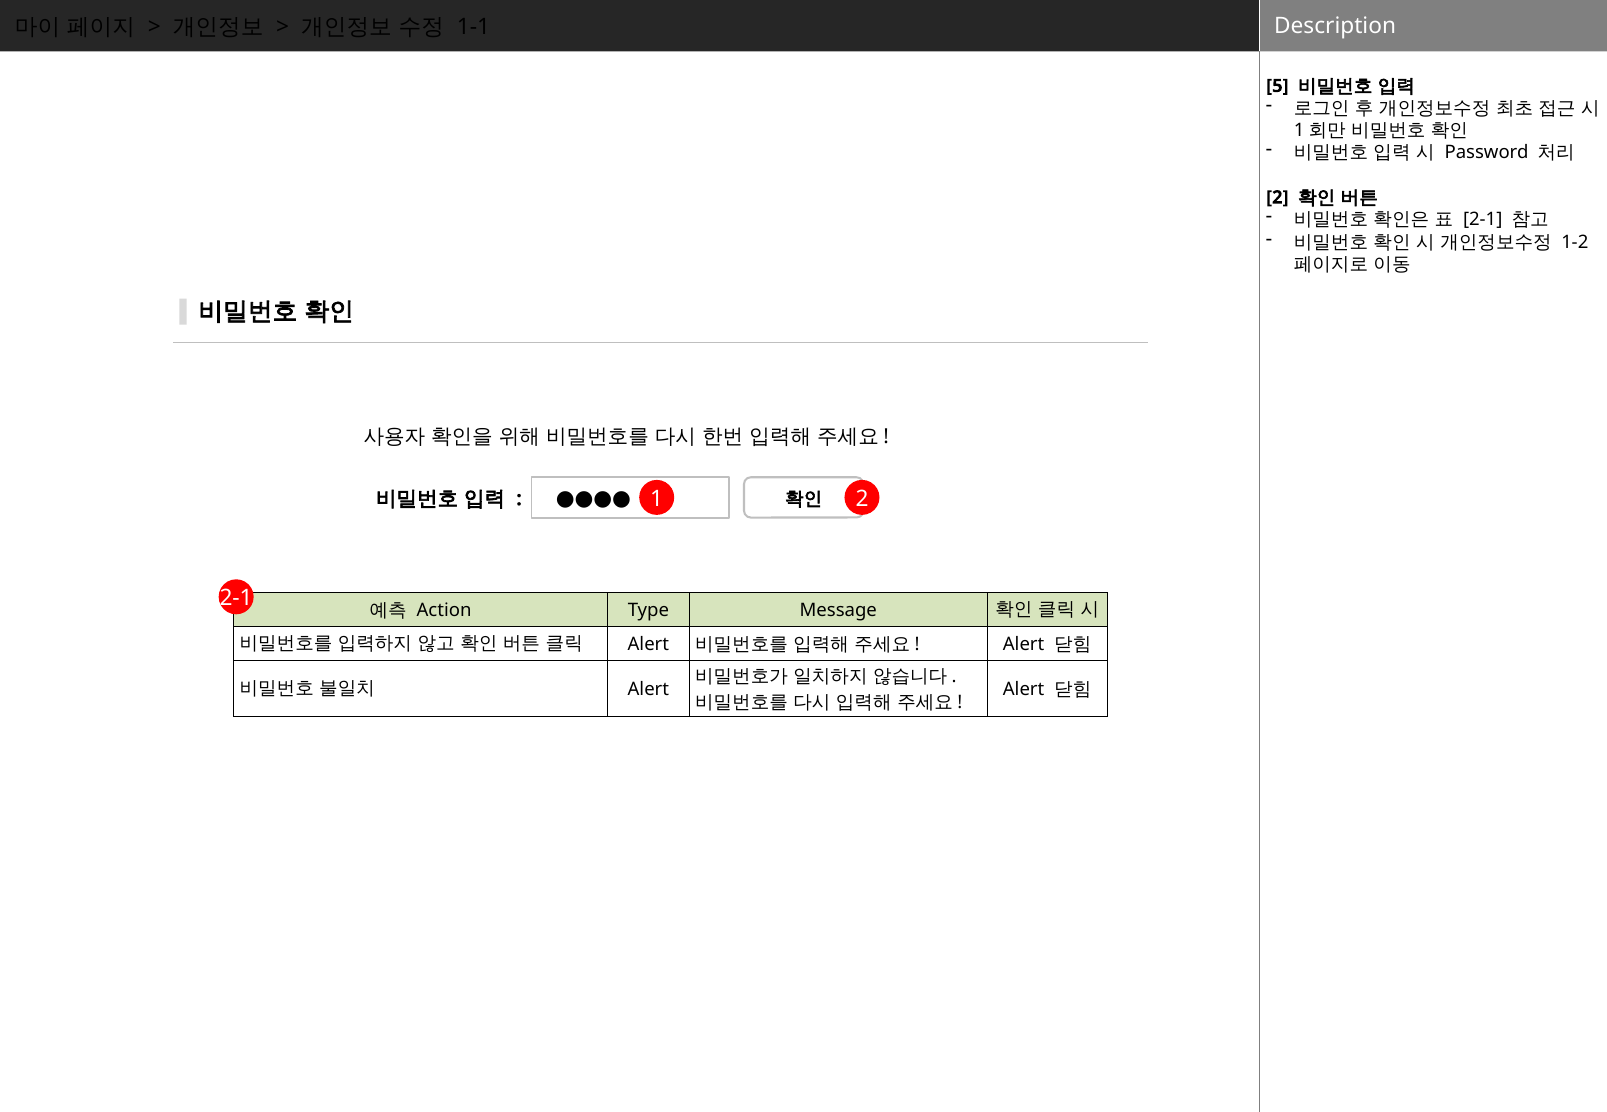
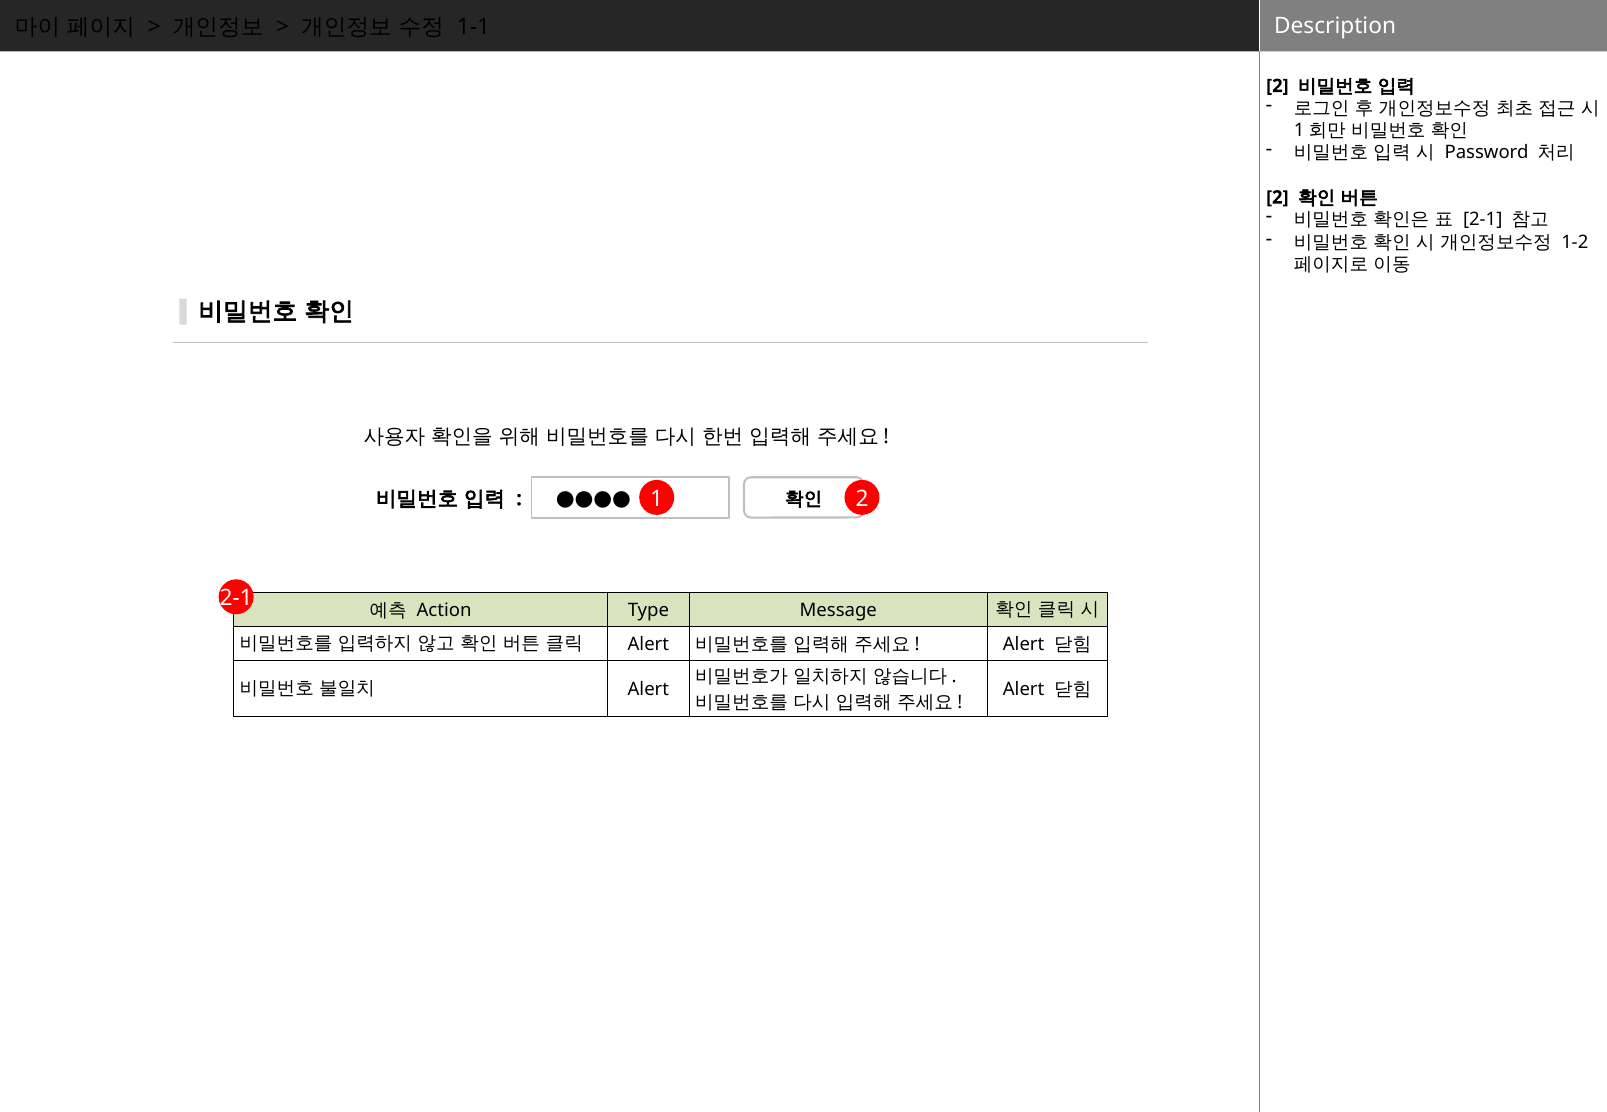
5: 5 -> 2 (1277, 86)
